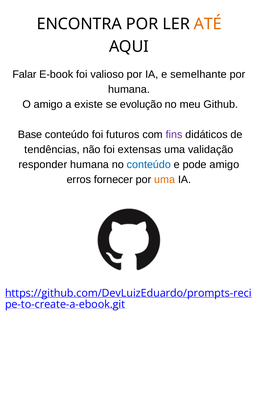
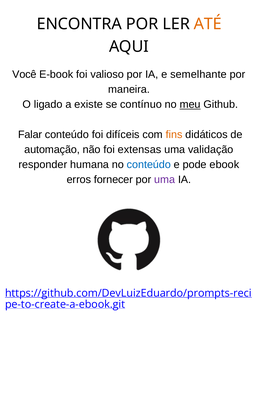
Falar: Falar -> Você (24, 74)
humana: humana -> maneira (129, 89)
O amigo: amigo -> ligado (48, 104)
evolução: evolução -> contínuo (141, 104)
meu underline: none -> present (190, 104)
Base: Base -> Falar (30, 135)
futuros: futuros -> difíceis (123, 135)
fins colour: purple -> orange (174, 135)
tendências: tendências -> automação (52, 150)
pode amigo: amigo -> ebook (224, 165)
uma colour: orange -> purple (165, 180)
